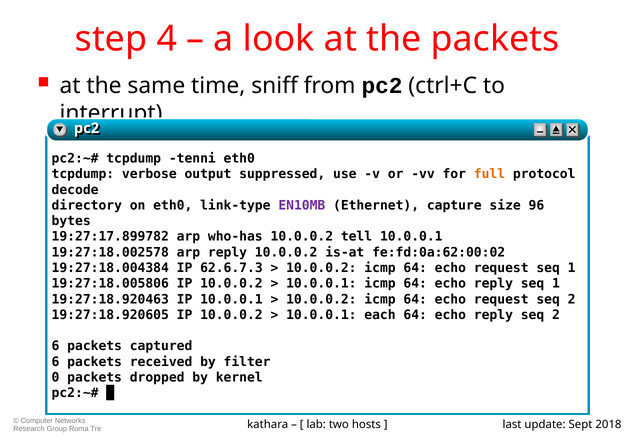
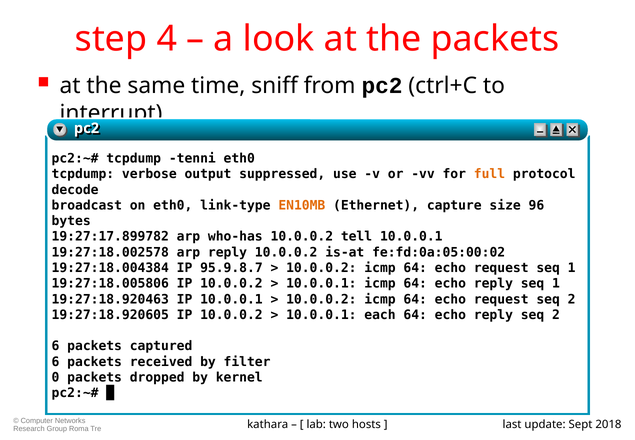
directory: directory -> broadcast (87, 205)
EN10MB colour: purple -> orange (302, 205)
fe:fd:0a:62:00:02: fe:fd:0a:62:00:02 -> fe:fd:0a:05:00:02 (439, 252)
62.6.7.3: 62.6.7.3 -> 95.9.8.7 (231, 268)
